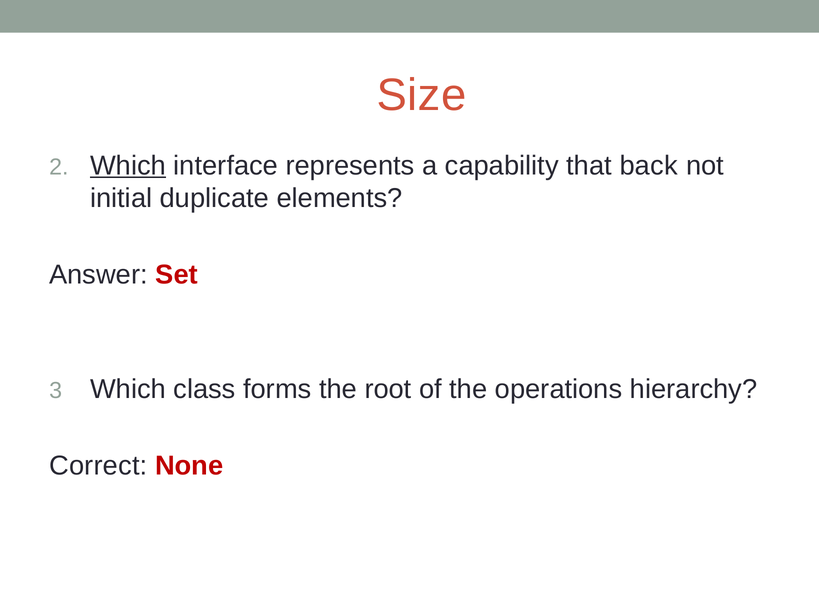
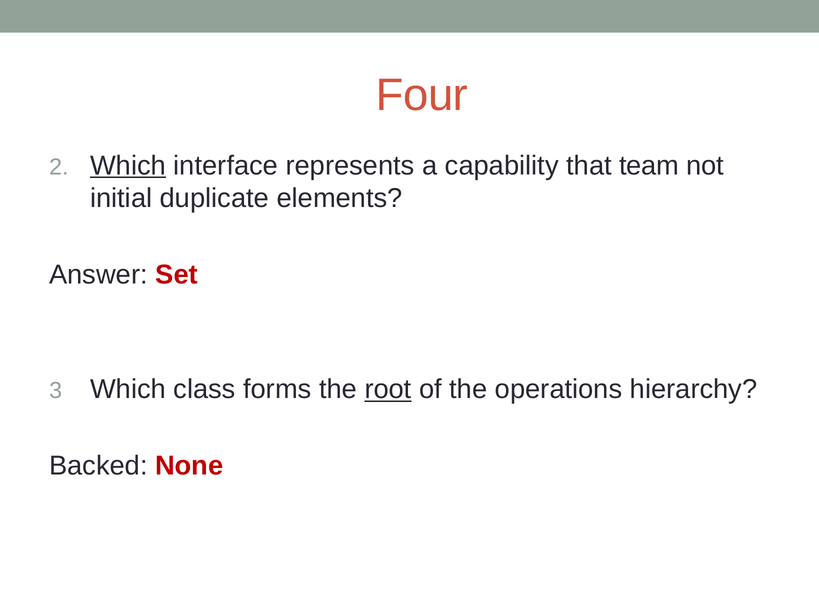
Size: Size -> Four (422, 95)
back: back -> team (649, 166)
root underline: none -> present (388, 390)
Correct: Correct -> Backed (98, 466)
